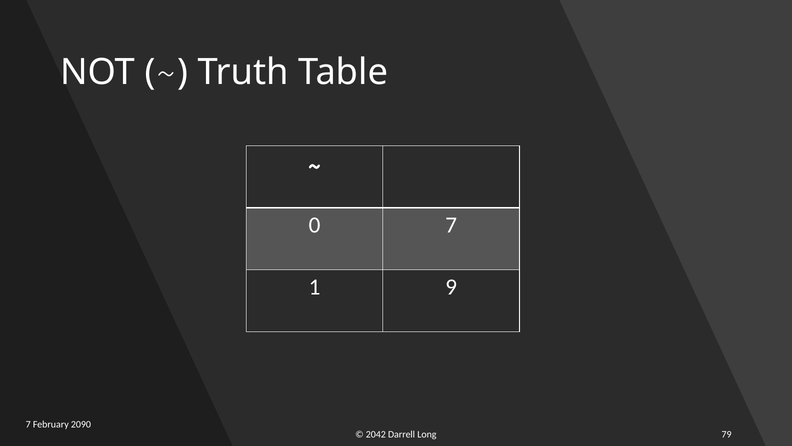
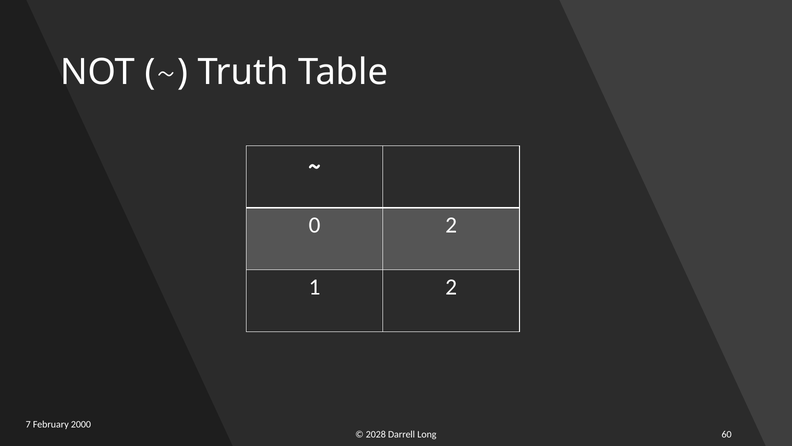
0 7: 7 -> 2 (451, 225)
1 9: 9 -> 2 (451, 287)
2090: 2090 -> 2000 (81, 424)
2042: 2042 -> 2028 (376, 434)
79: 79 -> 60 (727, 434)
